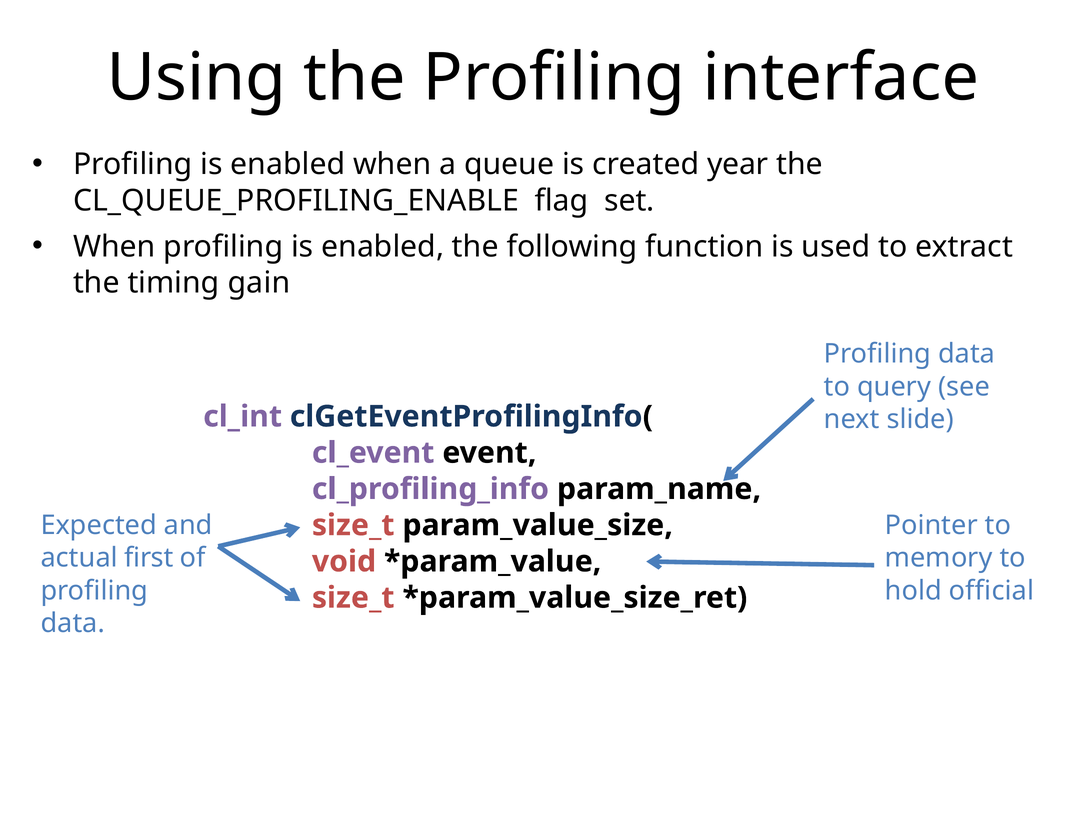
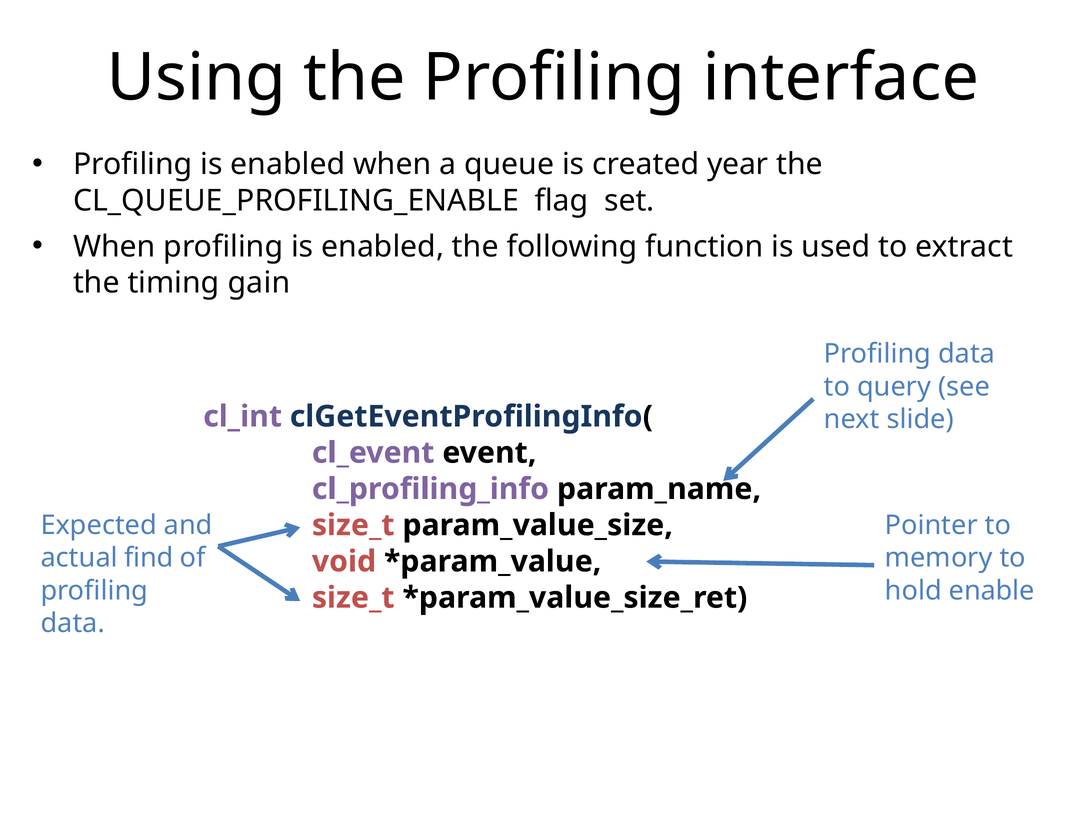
first: first -> find (149, 558)
official: official -> enable (992, 591)
